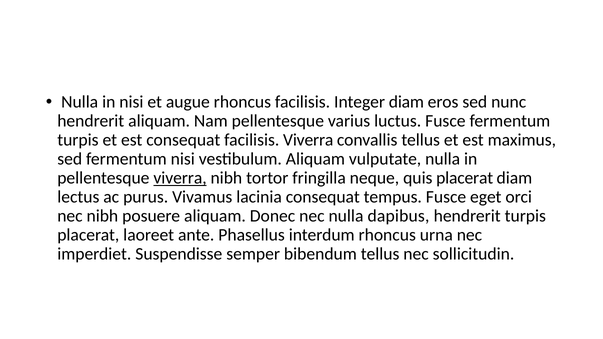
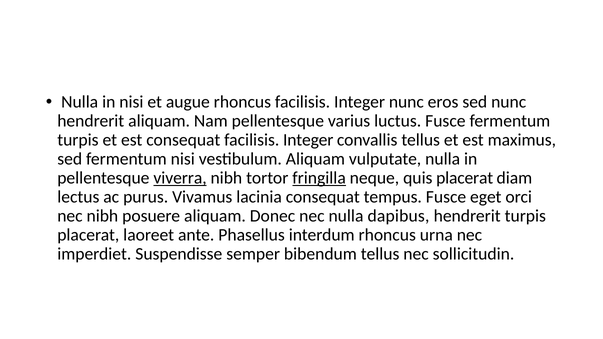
Integer diam: diam -> nunc (406, 102)
consequat facilisis Viverra: Viverra -> Integer (308, 140)
fringilla underline: none -> present (319, 178)
